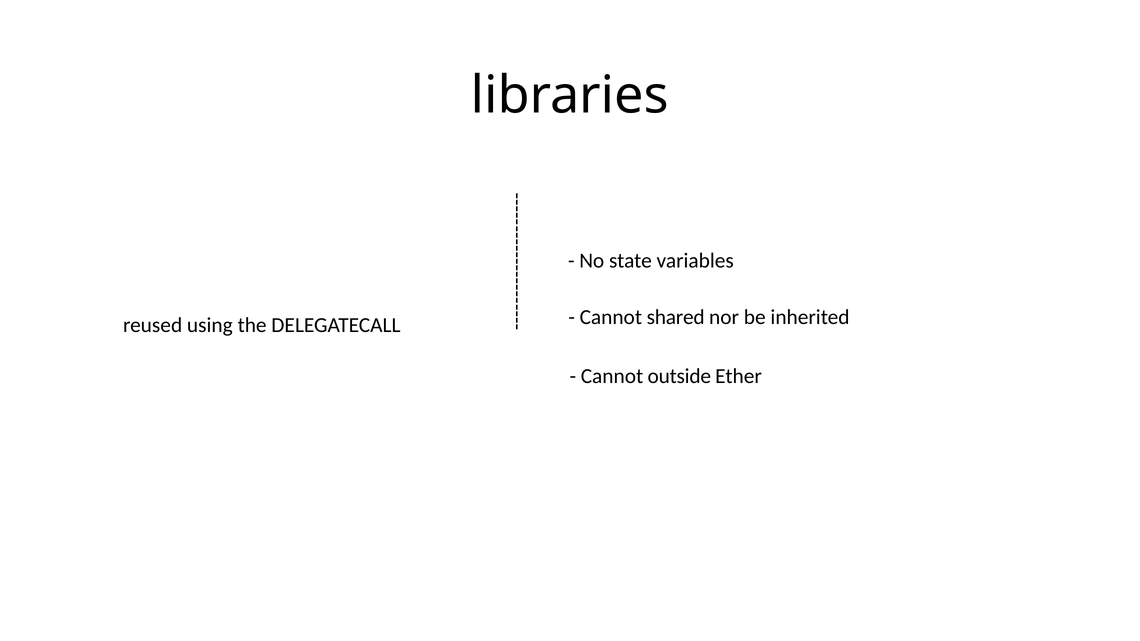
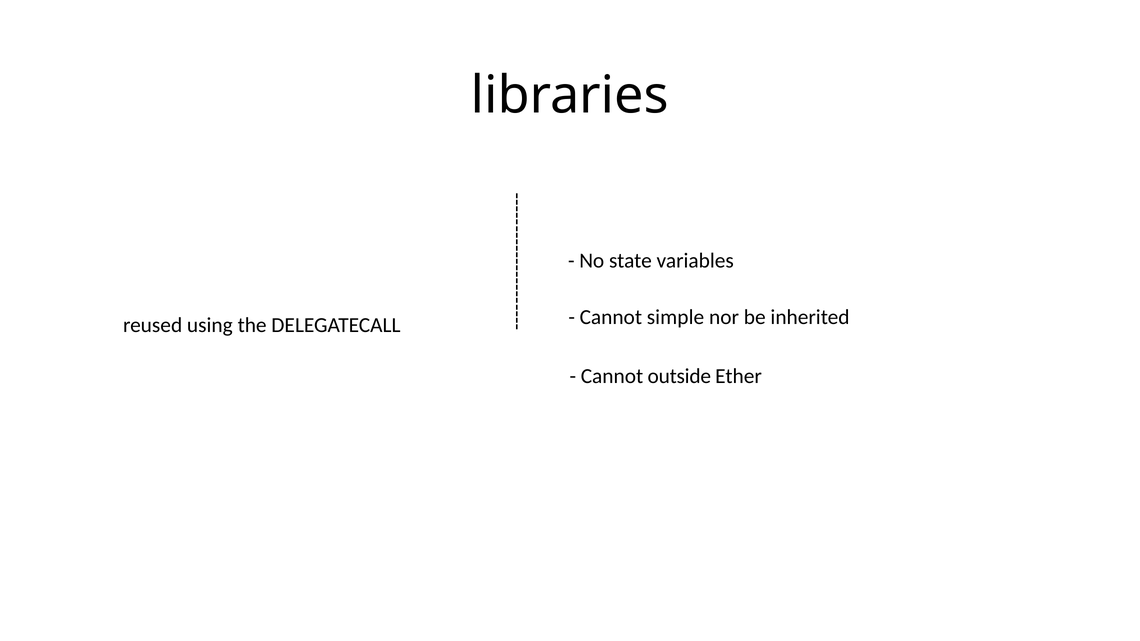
shared: shared -> simple (676, 317)
